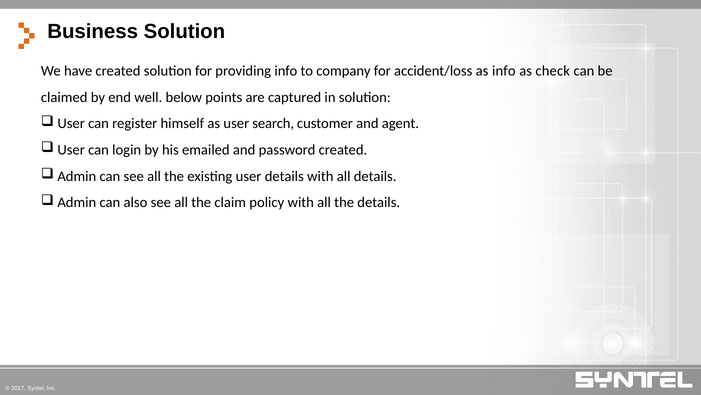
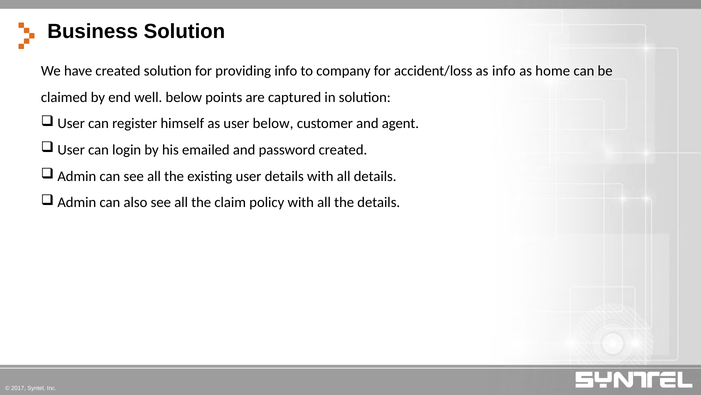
check: check -> home (553, 71)
user search: search -> below (273, 123)
